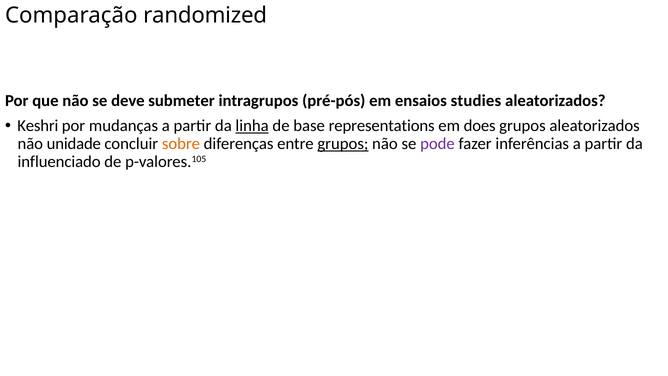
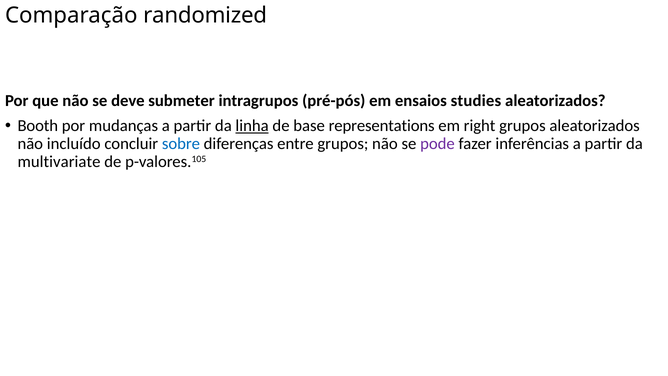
Keshri: Keshri -> Booth (38, 126)
does: does -> right (480, 126)
unidade: unidade -> incluído (74, 144)
sobre colour: orange -> blue (181, 144)
grupos underline: present -> none (343, 144)
influenciado: influenciado -> multivariate (59, 162)
